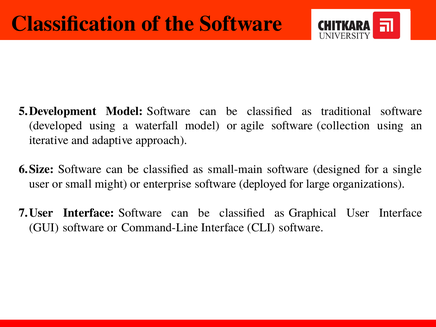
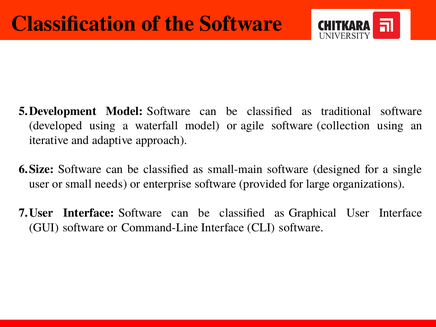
might: might -> needs (111, 184)
deployed: deployed -> provided (263, 184)
